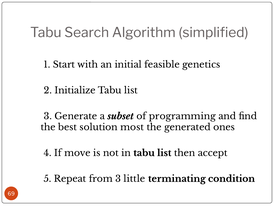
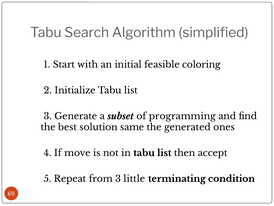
genetics: genetics -> coloring (201, 65)
most: most -> same (132, 127)
